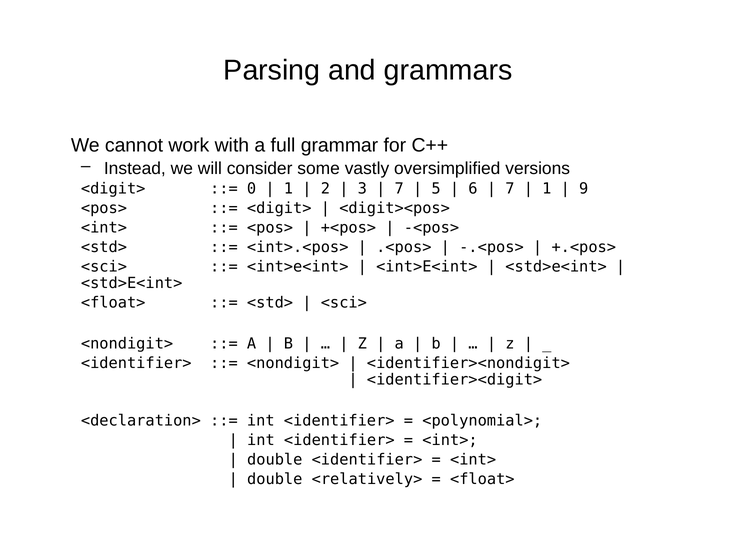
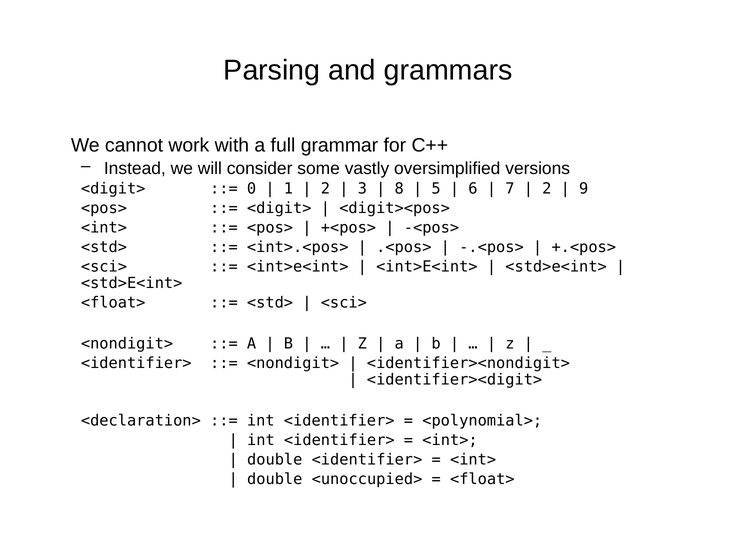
7: 7 -> 8 (399, 189)
1: 1 -> 2 (547, 189)
<relatively>: <relatively> -> <unoccupied> (367, 479)
